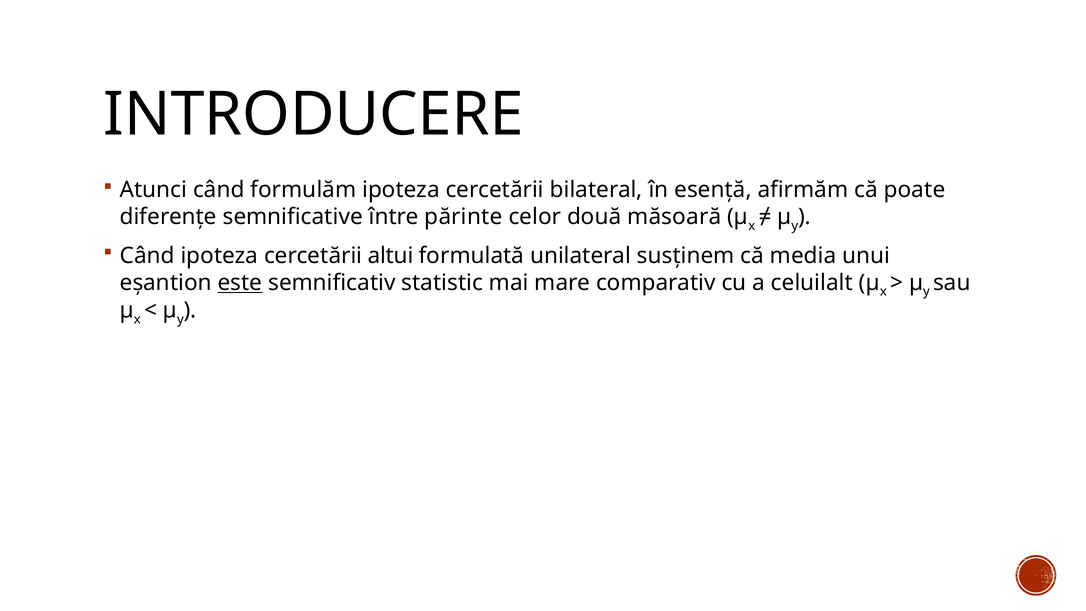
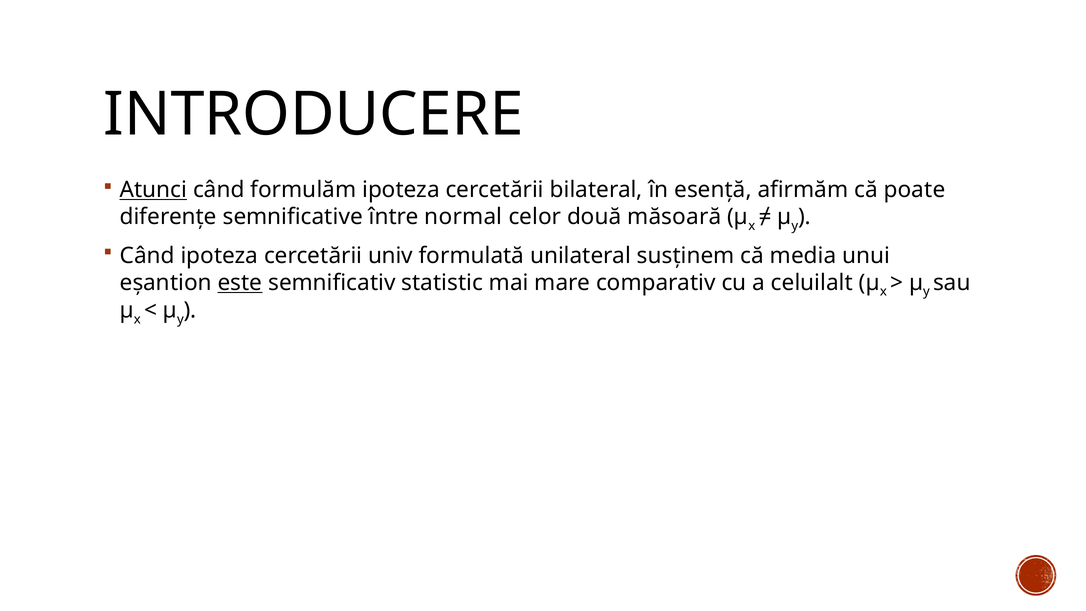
Atunci underline: none -> present (153, 190)
părinte: părinte -> normal (463, 217)
altui: altui -> univ (391, 256)
